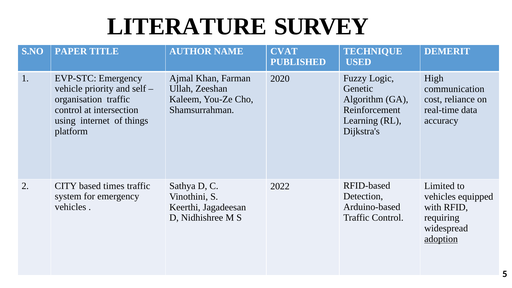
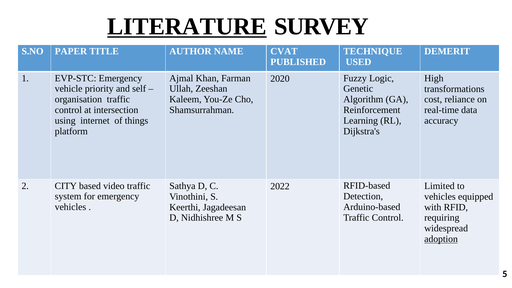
LITERATURE underline: none -> present (187, 26)
communication: communication -> transformations (454, 89)
times: times -> video (114, 186)
